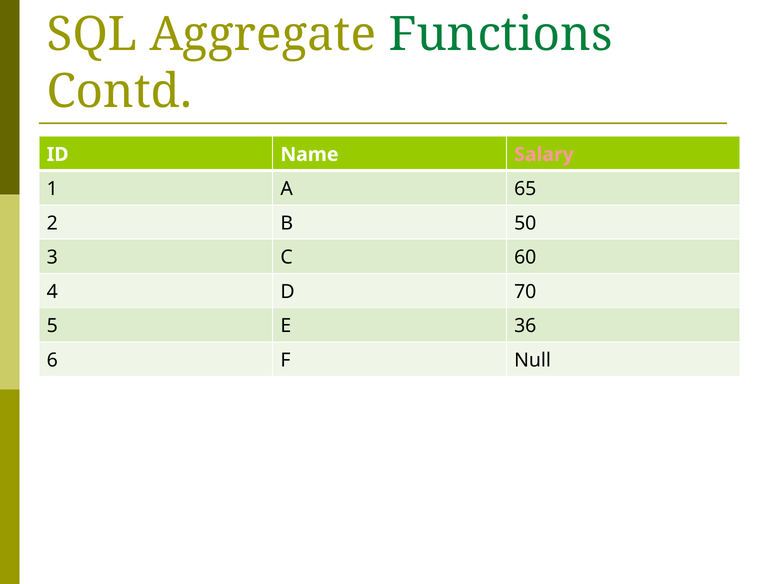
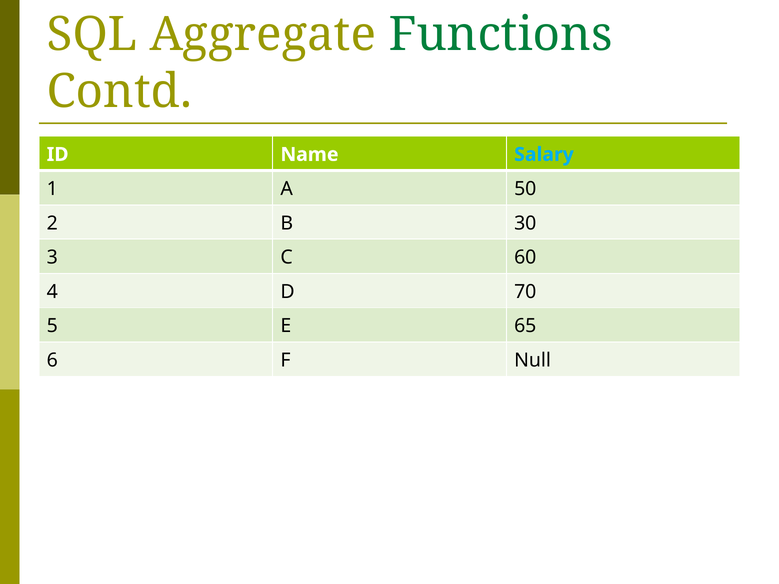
Salary colour: pink -> light blue (544, 155)
65: 65 -> 50 (525, 189)
50: 50 -> 30 (525, 223)
36: 36 -> 65 (525, 326)
